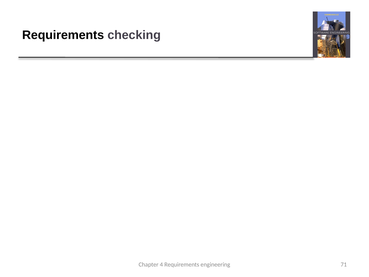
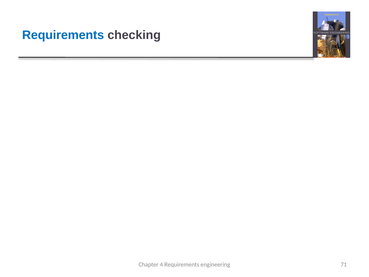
Requirements colour: black -> blue (63, 35)
